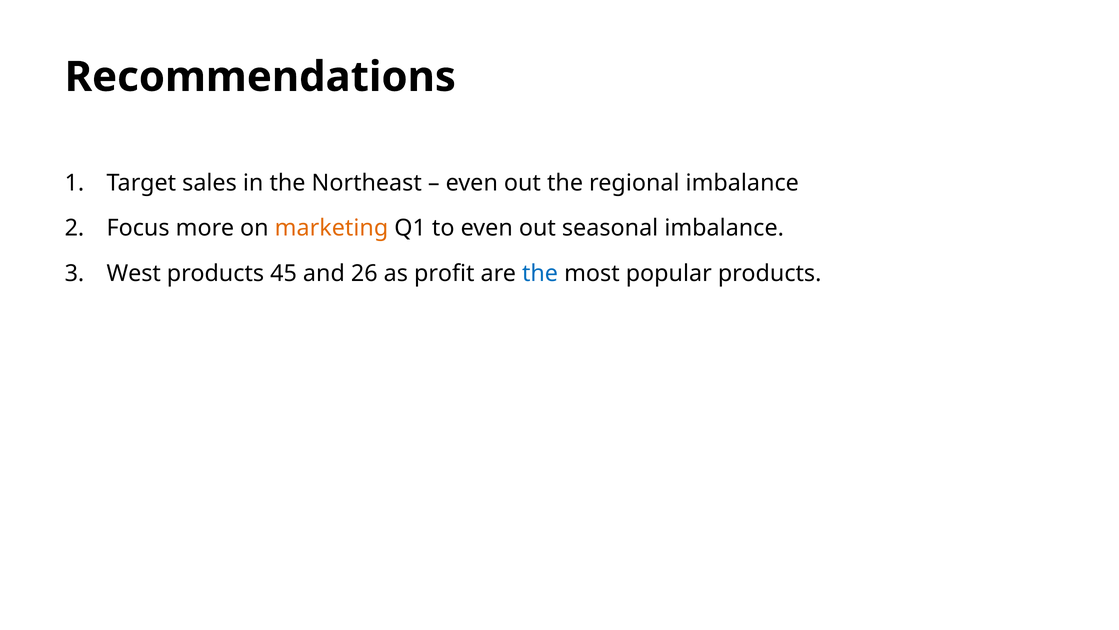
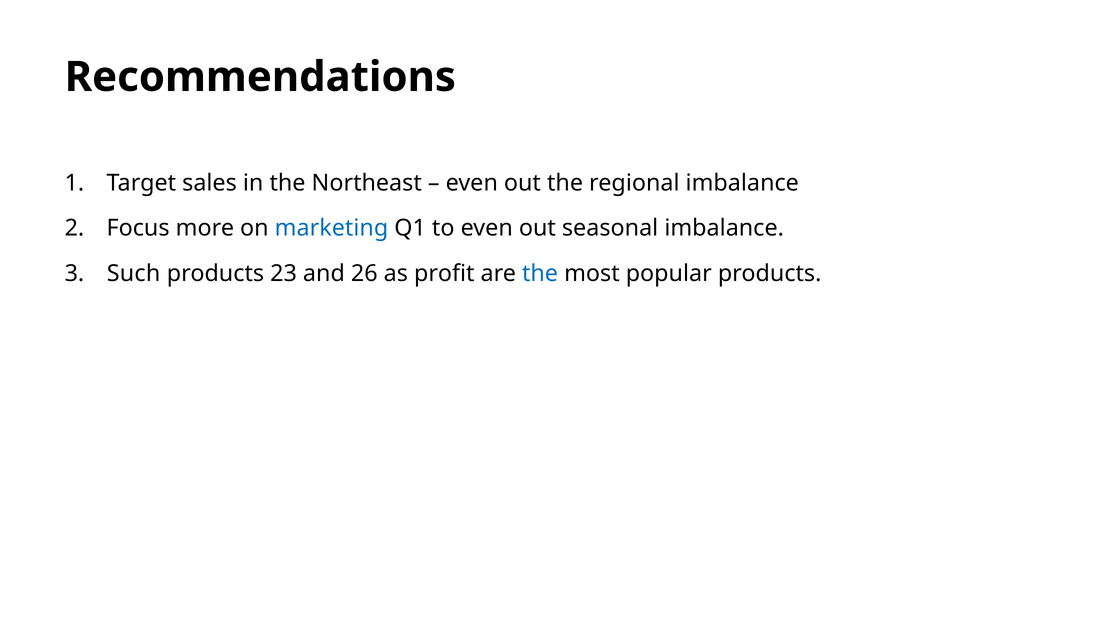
marketing colour: orange -> blue (331, 228)
West: West -> Such (134, 273)
45: 45 -> 23 (284, 273)
